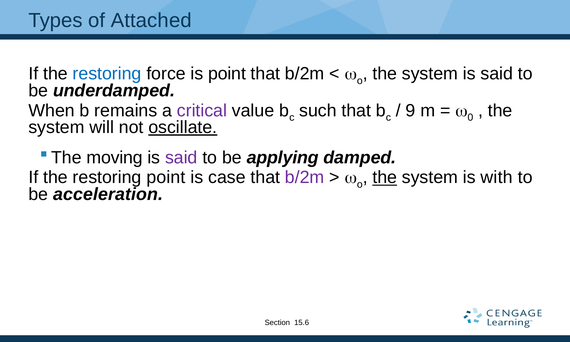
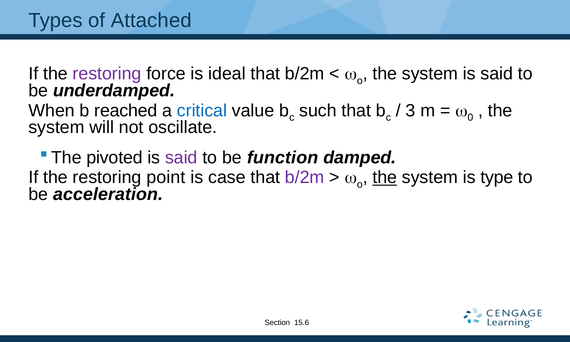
restoring colour: blue -> purple (107, 74)
is point: point -> ideal (227, 74)
remains: remains -> reached (126, 111)
critical colour: purple -> blue (202, 111)
9: 9 -> 3 (411, 111)
oscillate underline: present -> none (183, 127)
moving: moving -> pivoted (115, 158)
applying: applying -> function (283, 158)
with: with -> type (497, 177)
